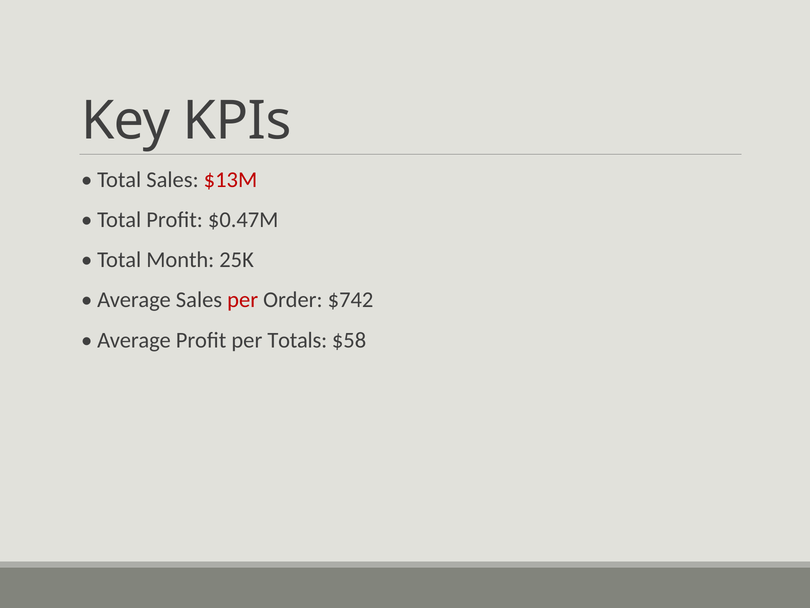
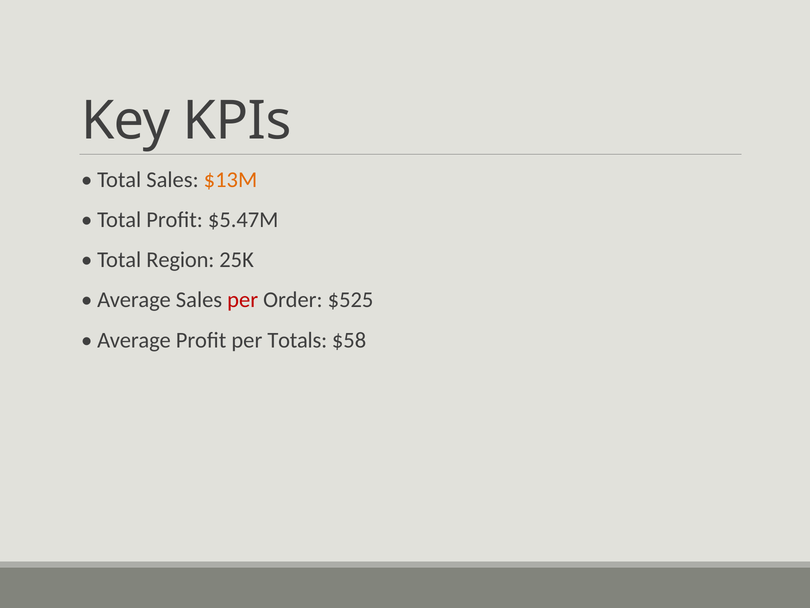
$13M colour: red -> orange (230, 180)
$0.47M: $0.47M -> $5.47M (243, 220)
Month: Month -> Region (180, 260)
$742: $742 -> $525 (351, 300)
